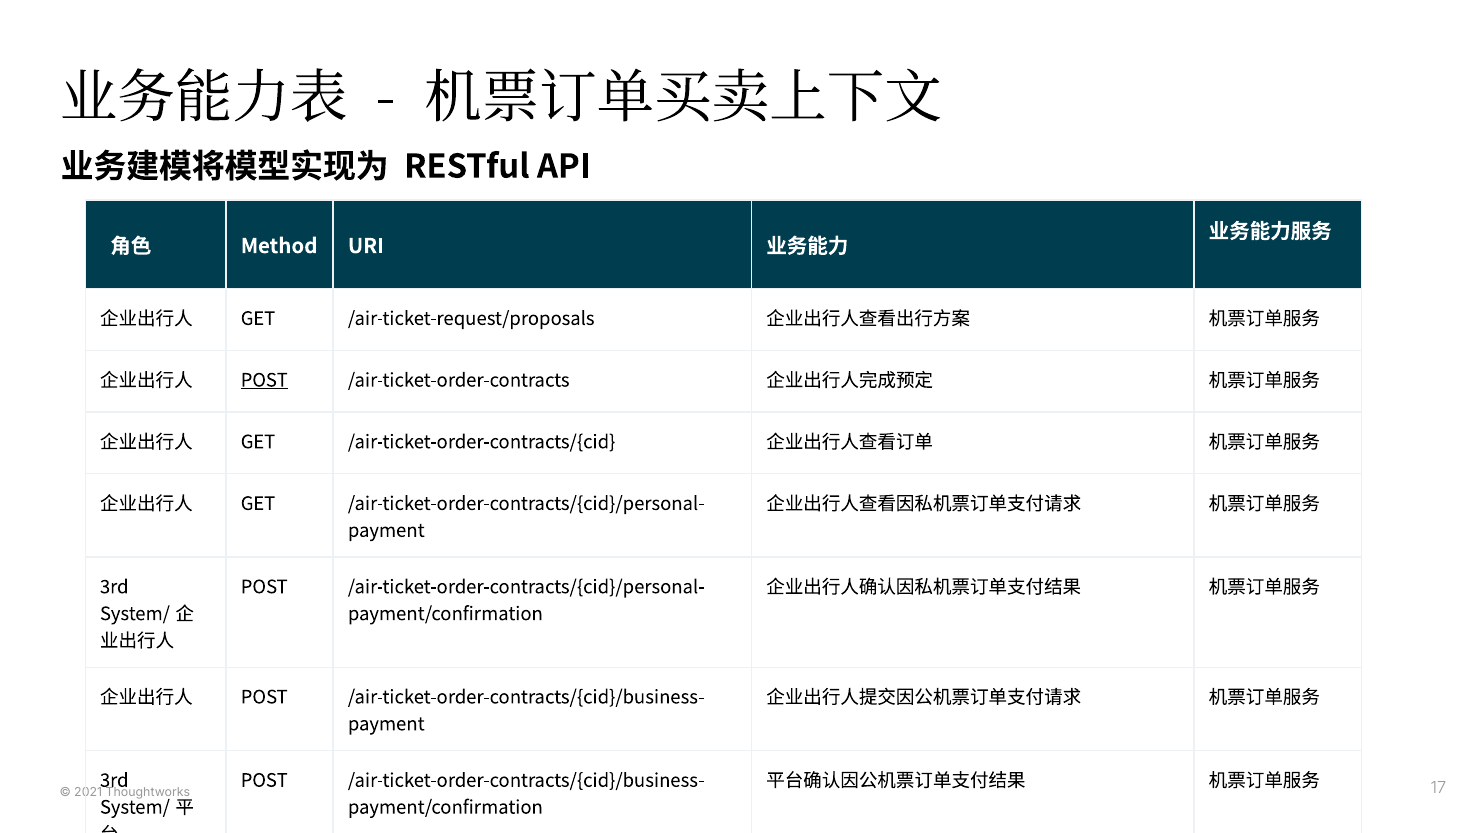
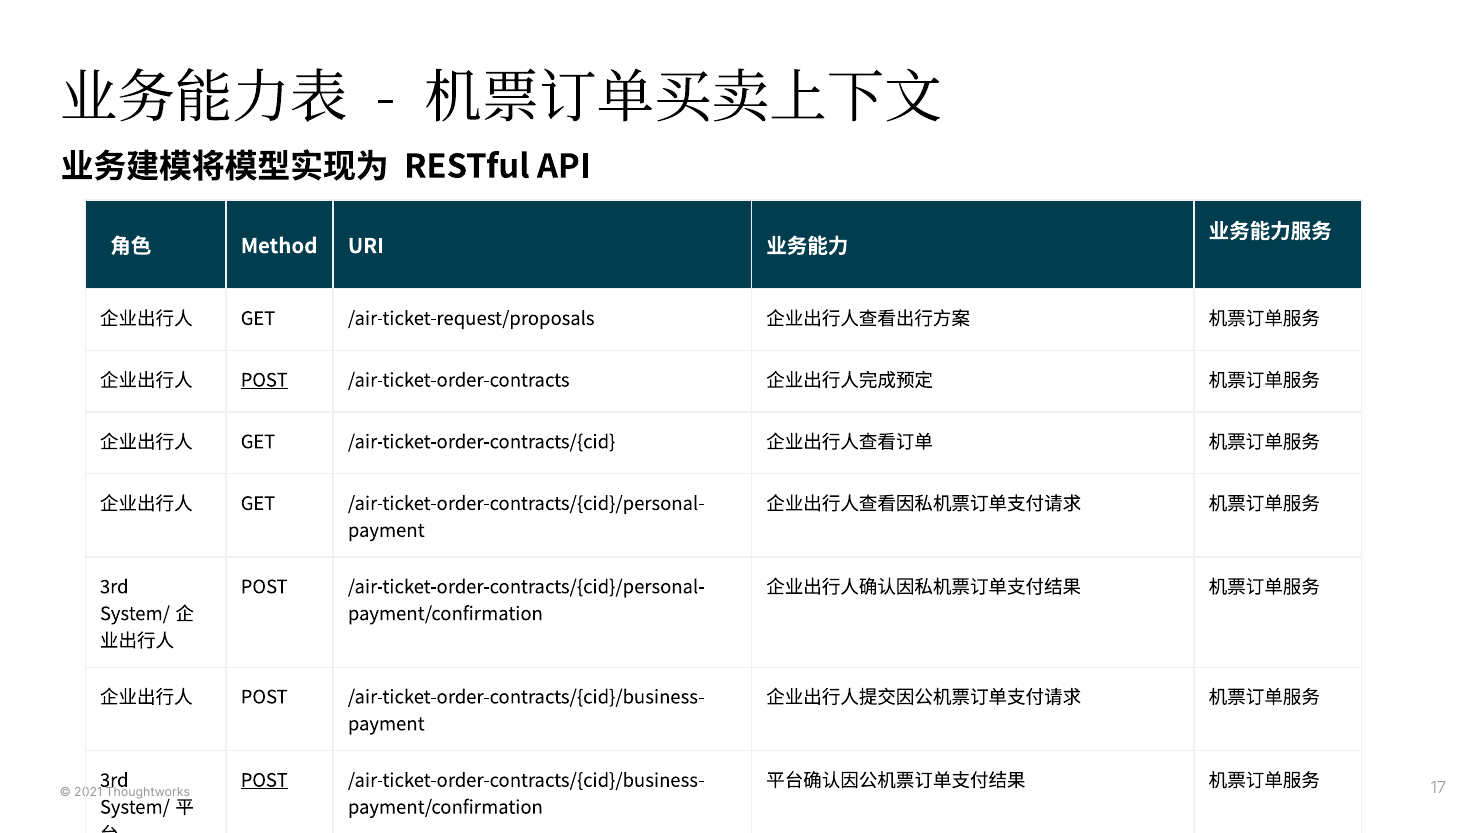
POST underline: none -> present (264, 781)
